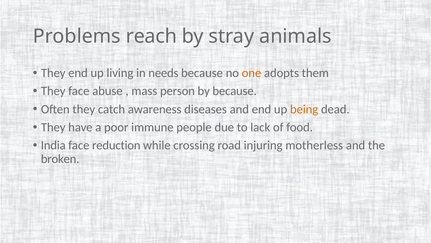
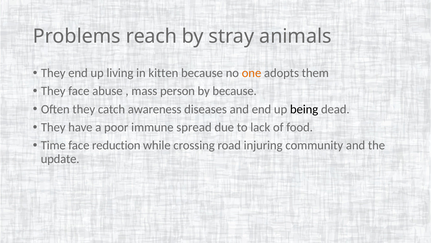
needs: needs -> kitten (163, 73)
being colour: orange -> black (304, 109)
people: people -> spread (194, 127)
India: India -> Time (53, 145)
motherless: motherless -> community (314, 145)
broken: broken -> update (60, 159)
